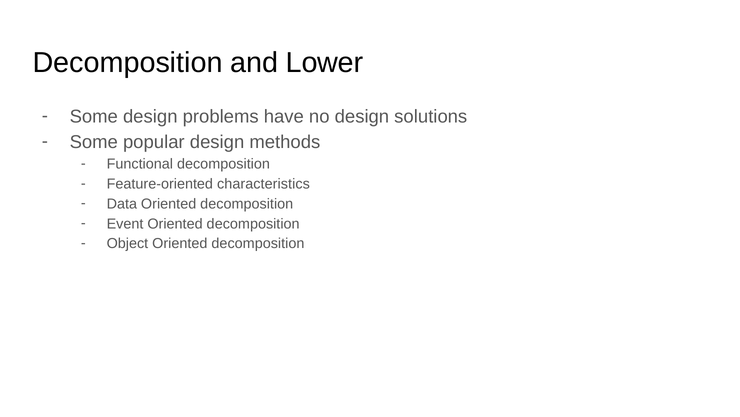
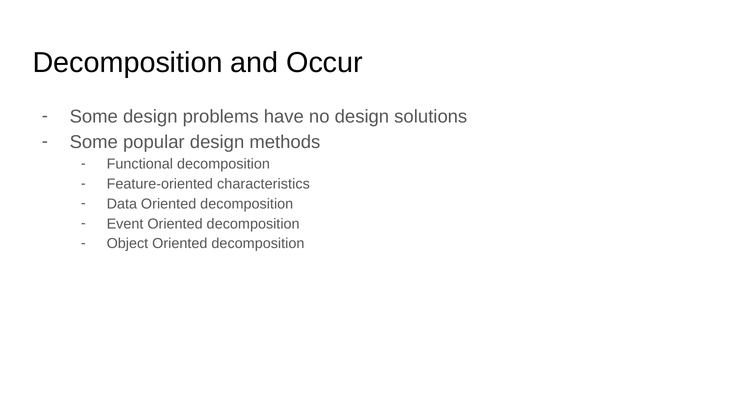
Lower: Lower -> Occur (324, 63)
